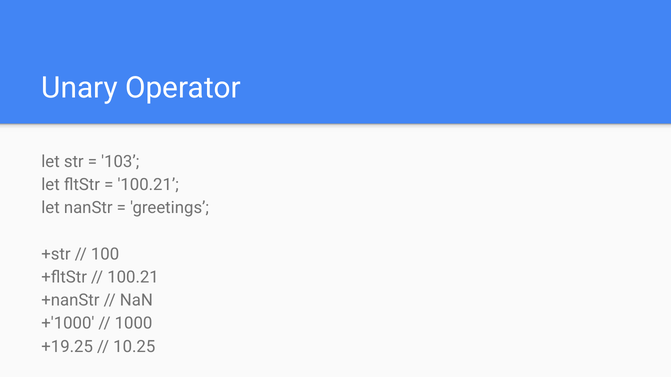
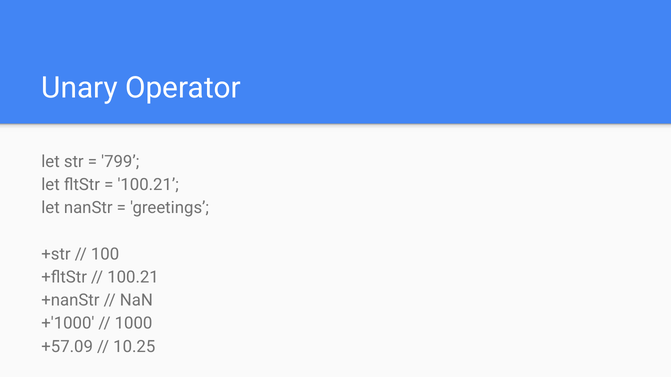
103: 103 -> 799 (120, 162)
+19.25: +19.25 -> +57.09 (67, 347)
